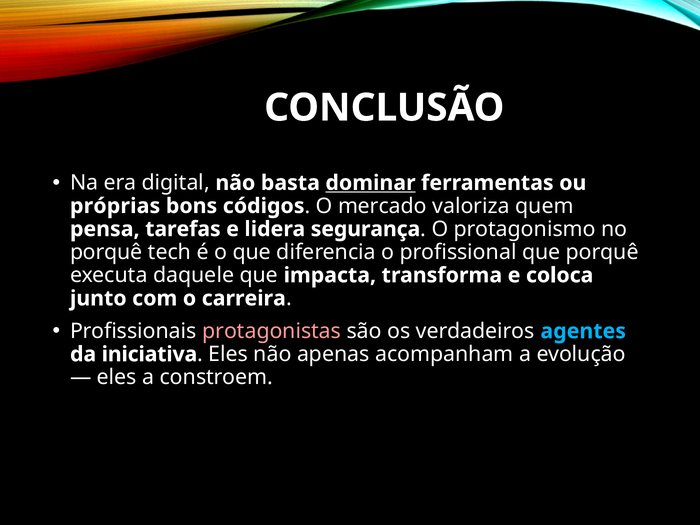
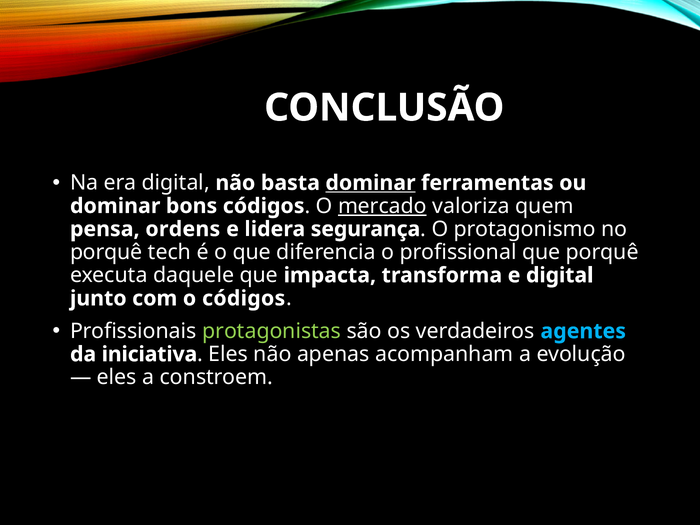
próprias: próprias -> dominar (115, 206)
mercado underline: none -> present (382, 206)
tarefas: tarefas -> ordens (183, 229)
e coloca: coloca -> digital (560, 275)
o carreira: carreira -> códigos (244, 298)
protagonistas colour: pink -> light green (272, 331)
